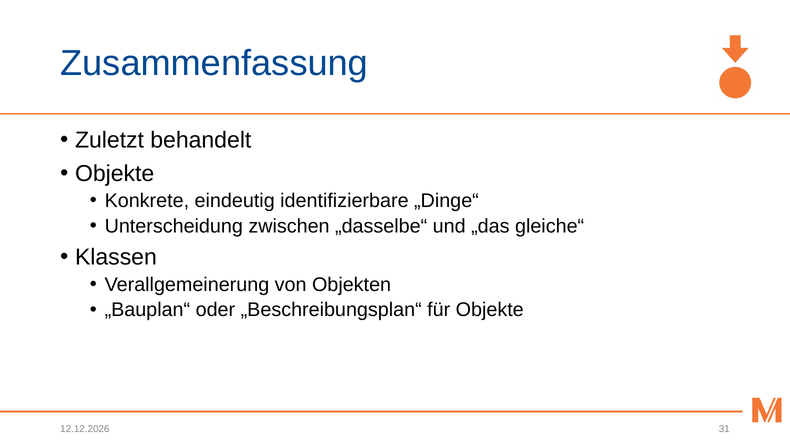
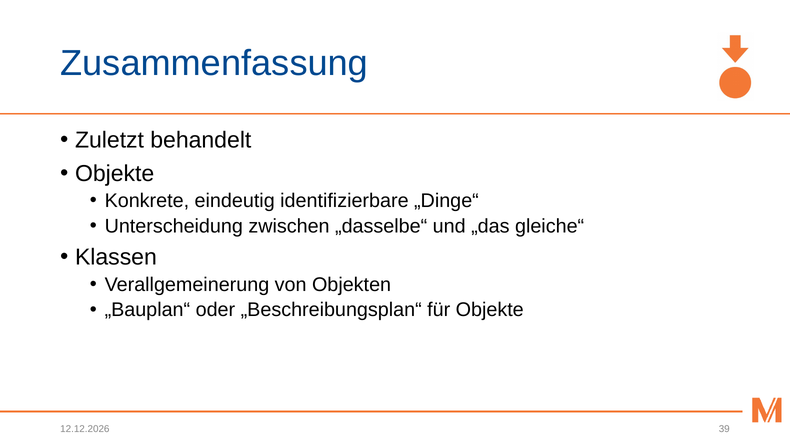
31: 31 -> 39 (724, 429)
